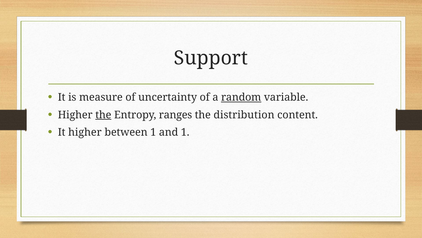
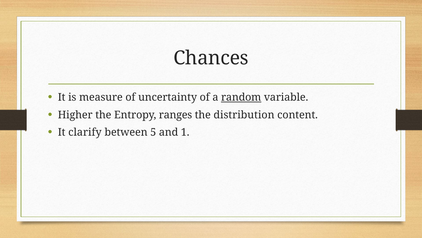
Support: Support -> Chances (211, 58)
the underline: present -> none (103, 115)
It higher: higher -> clarify (85, 132)
between 1: 1 -> 5 (153, 132)
